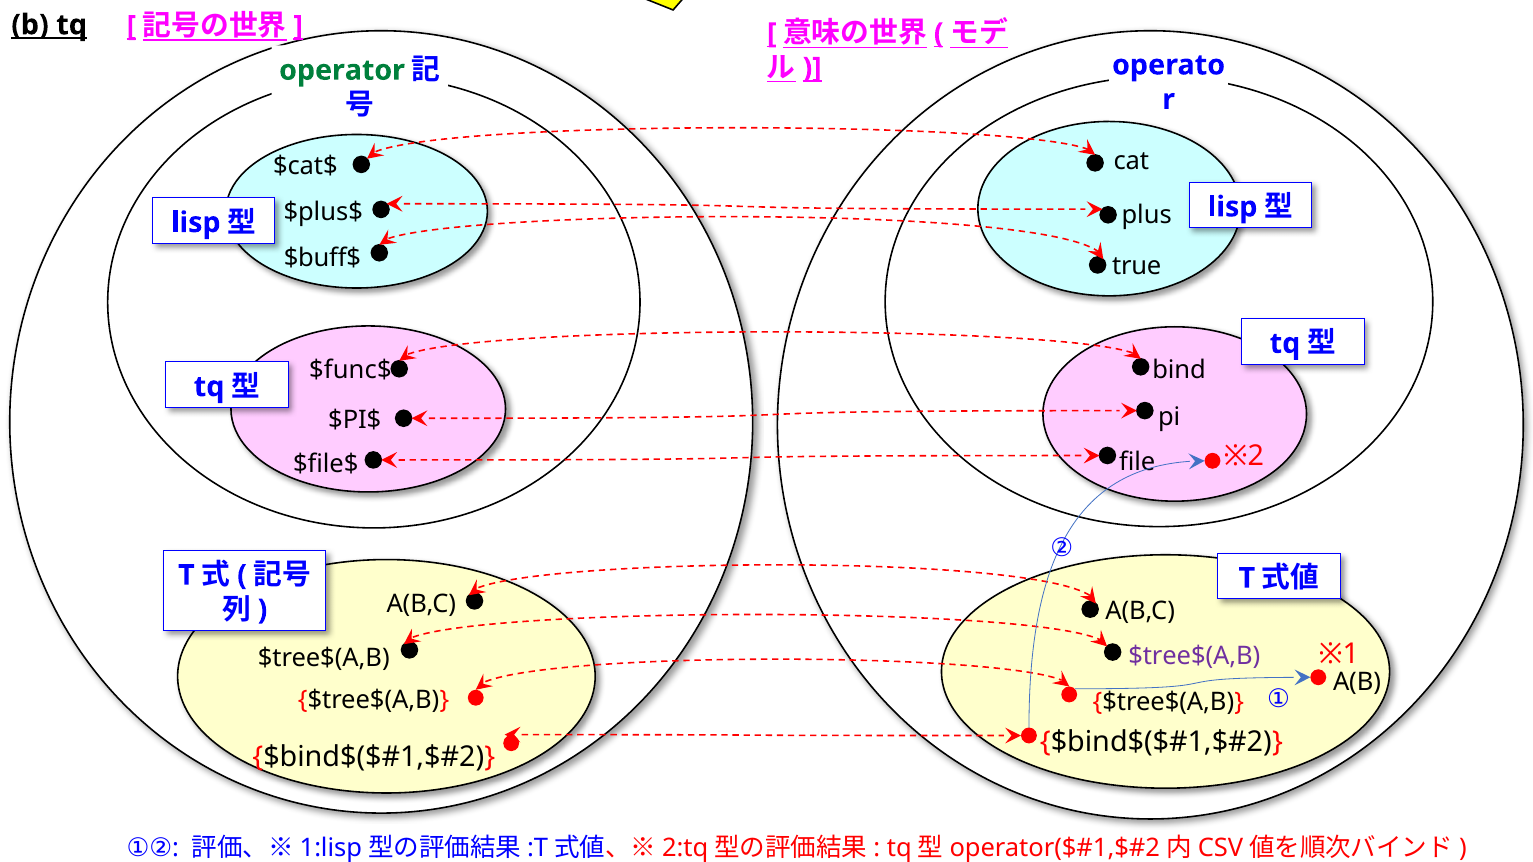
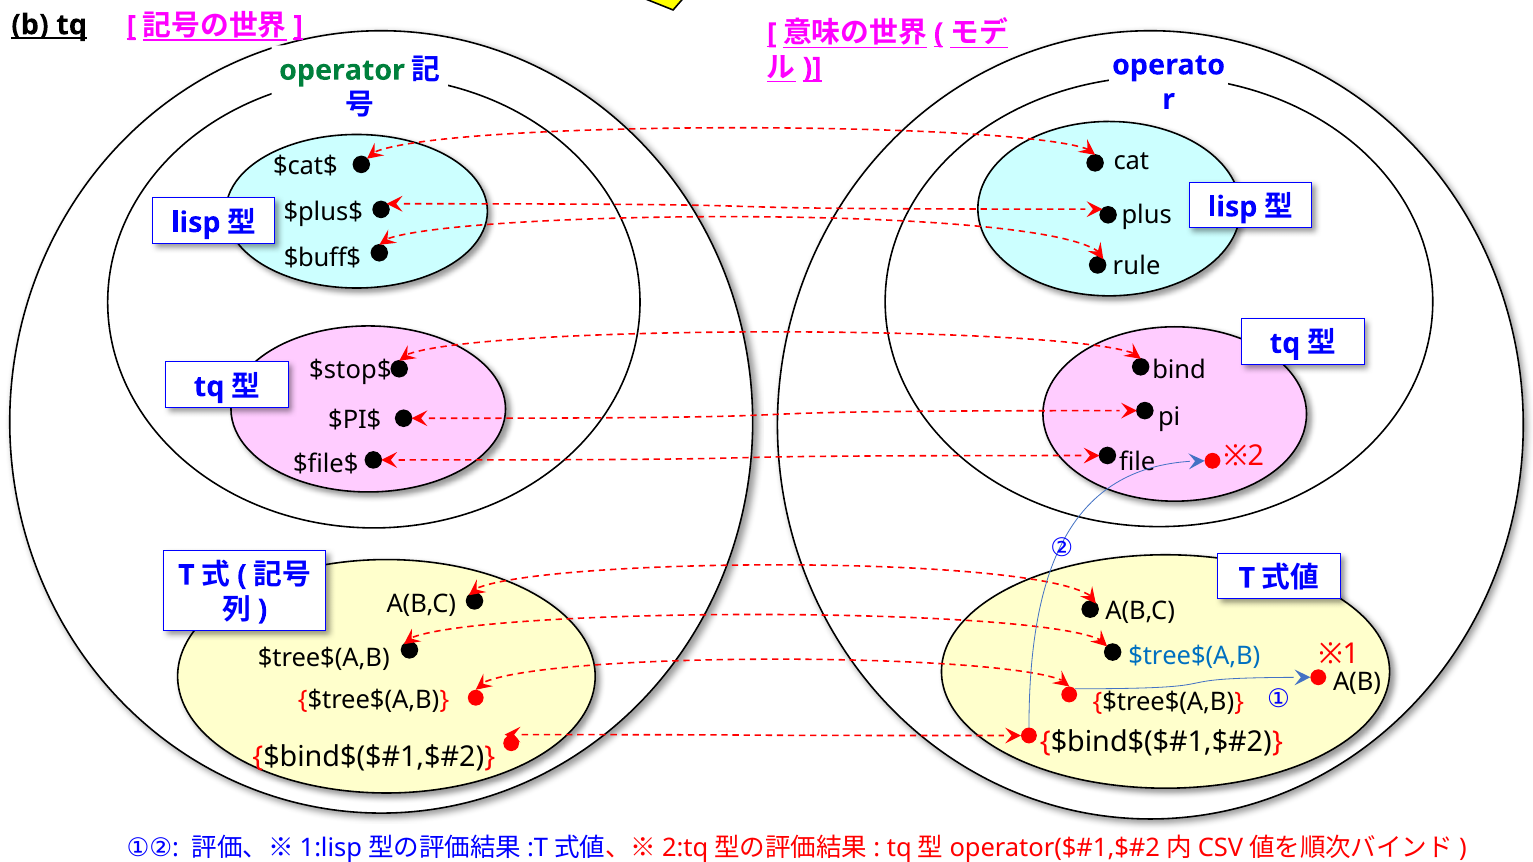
true: true -> rule (1137, 266)
$func$: $func$ -> $stop$ (350, 370)
$tree$(A,B colour: purple -> blue (1194, 656)
